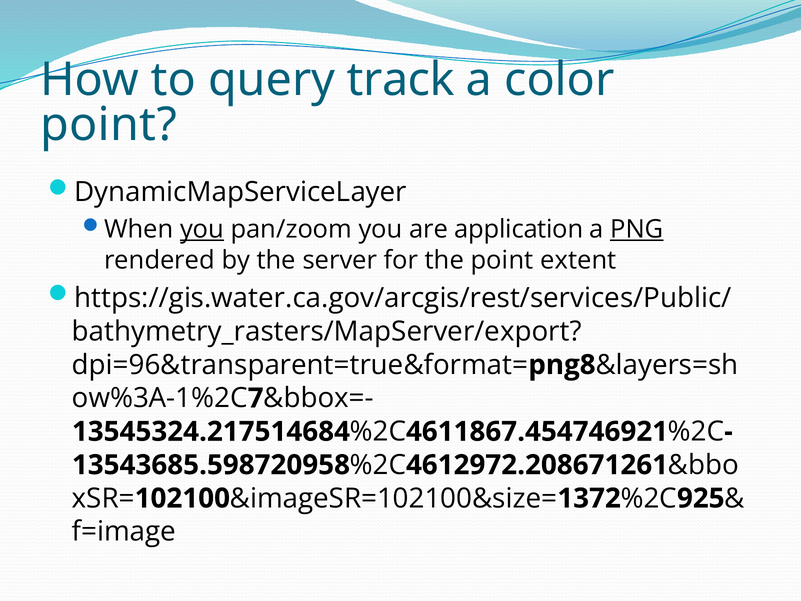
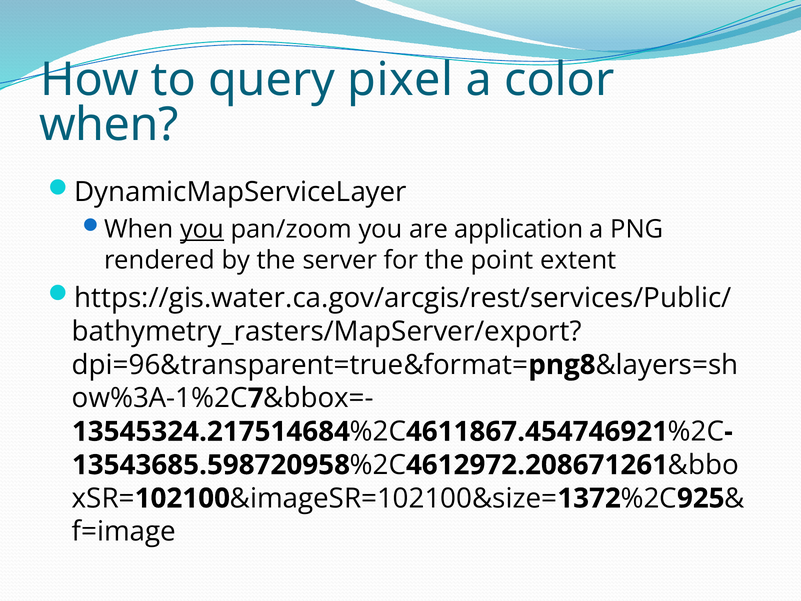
track: track -> pixel (400, 80)
point: point -> when (109, 125)
PNG underline: present -> none (637, 229)
